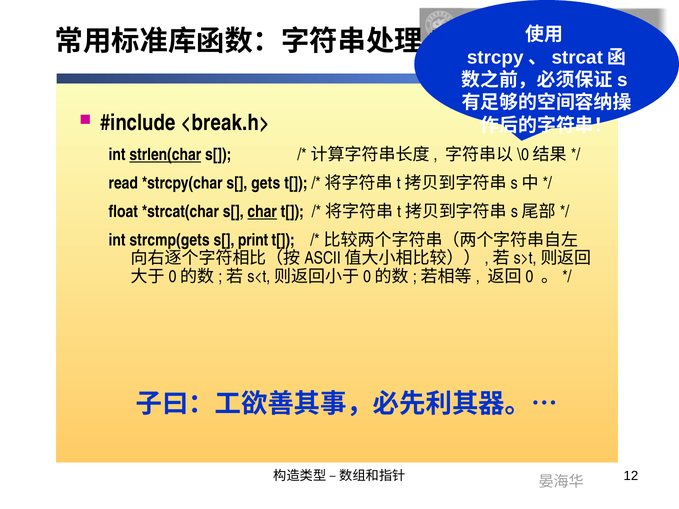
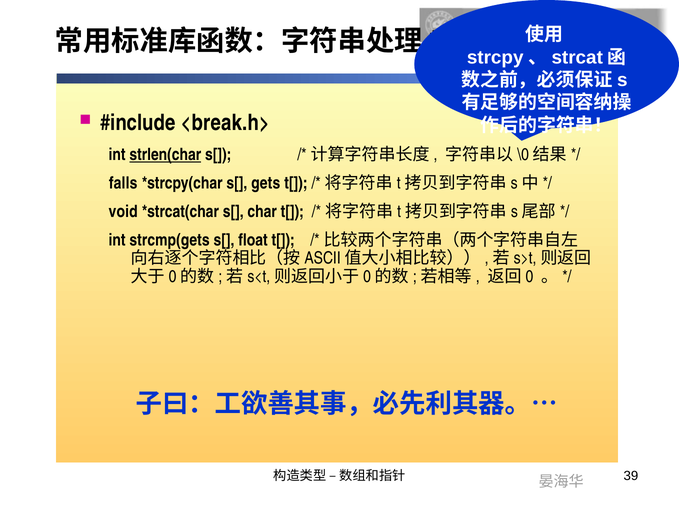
read: read -> falls (123, 183)
float: float -> void (123, 212)
char underline: present -> none (262, 212)
print: print -> float (253, 240)
12: 12 -> 39 (631, 476)
